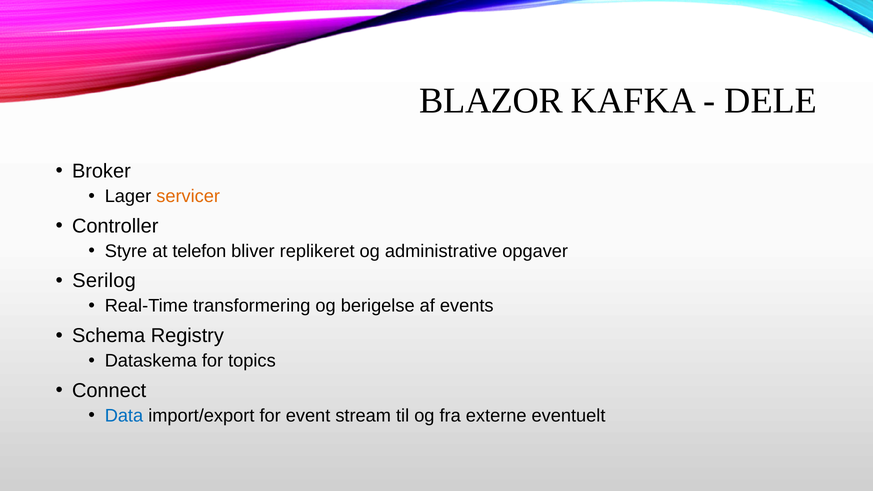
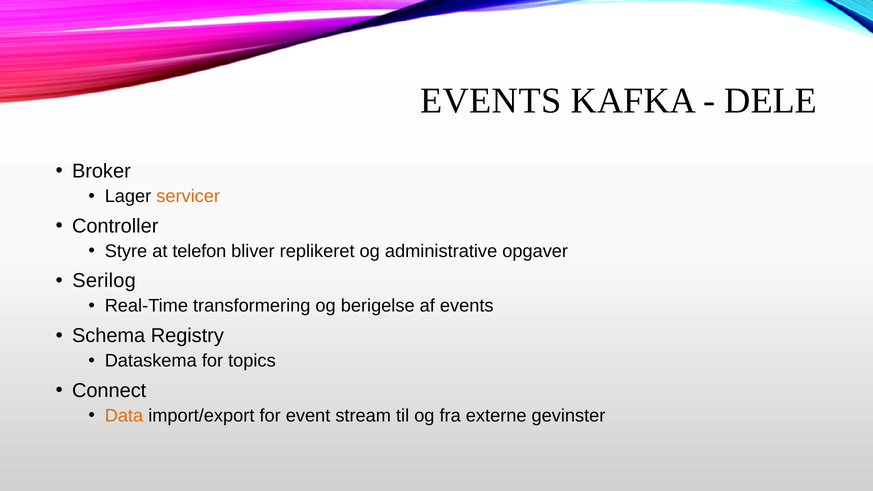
BLAZOR: BLAZOR -> EVENTS (491, 101)
Data colour: blue -> orange (124, 416)
eventuelt: eventuelt -> gevinster (568, 416)
